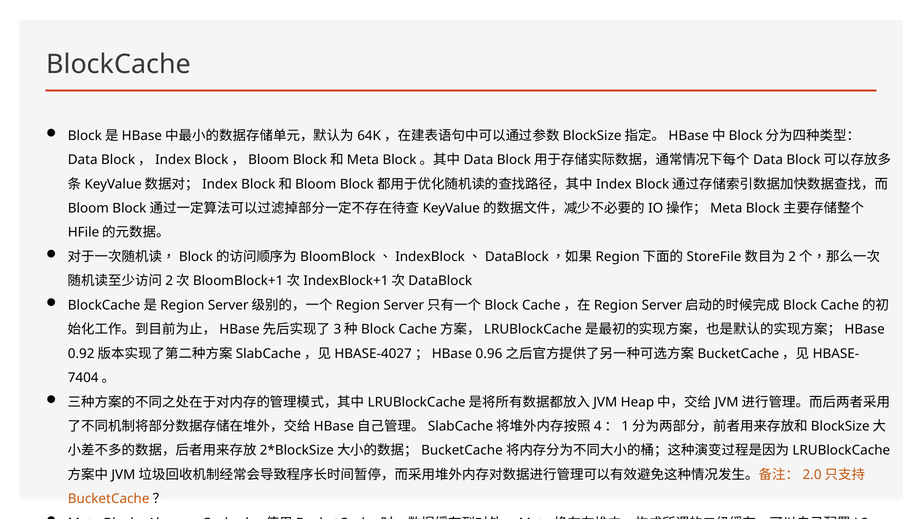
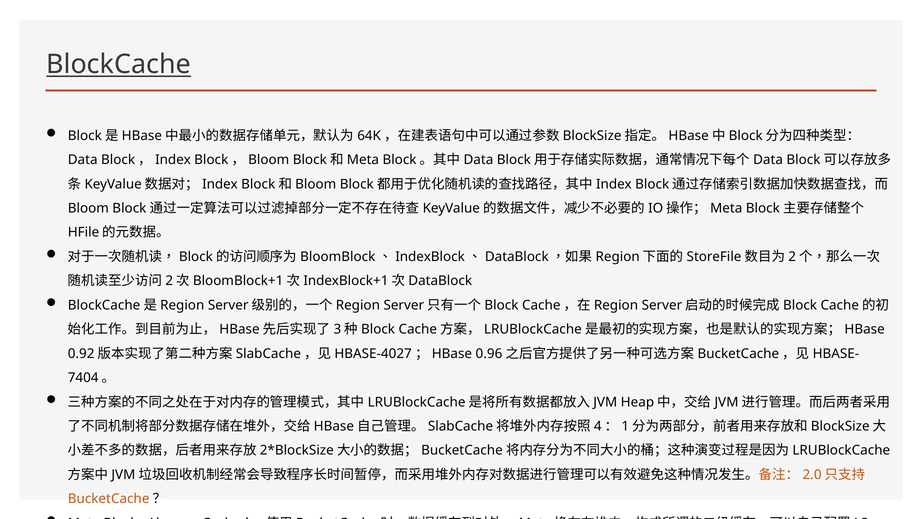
BlockCache underline: none -> present (119, 65)
